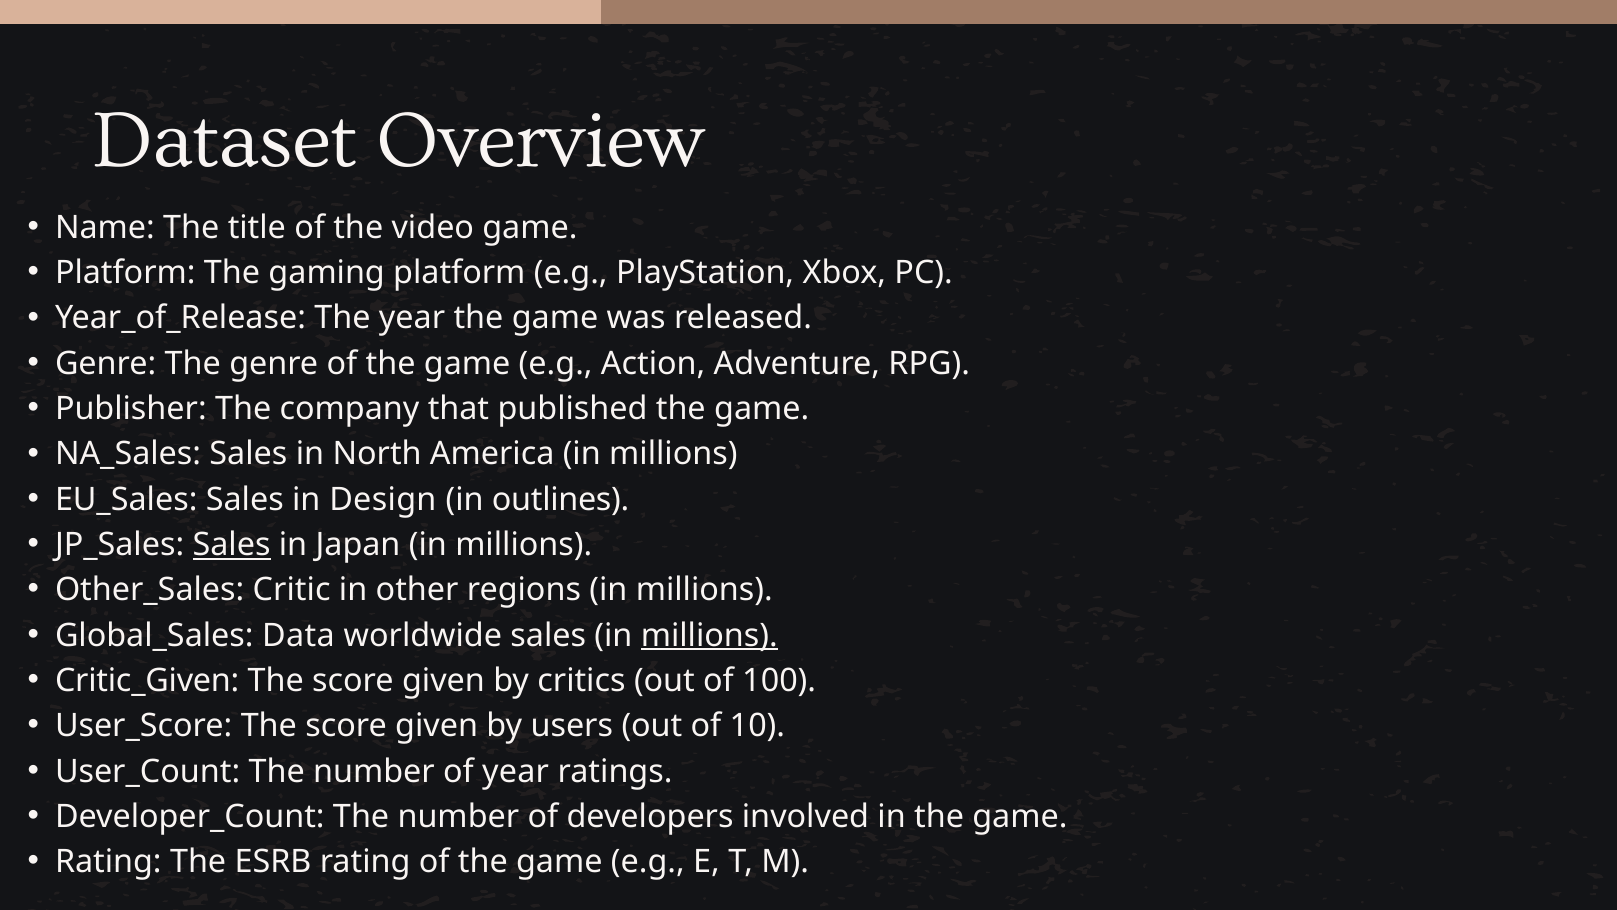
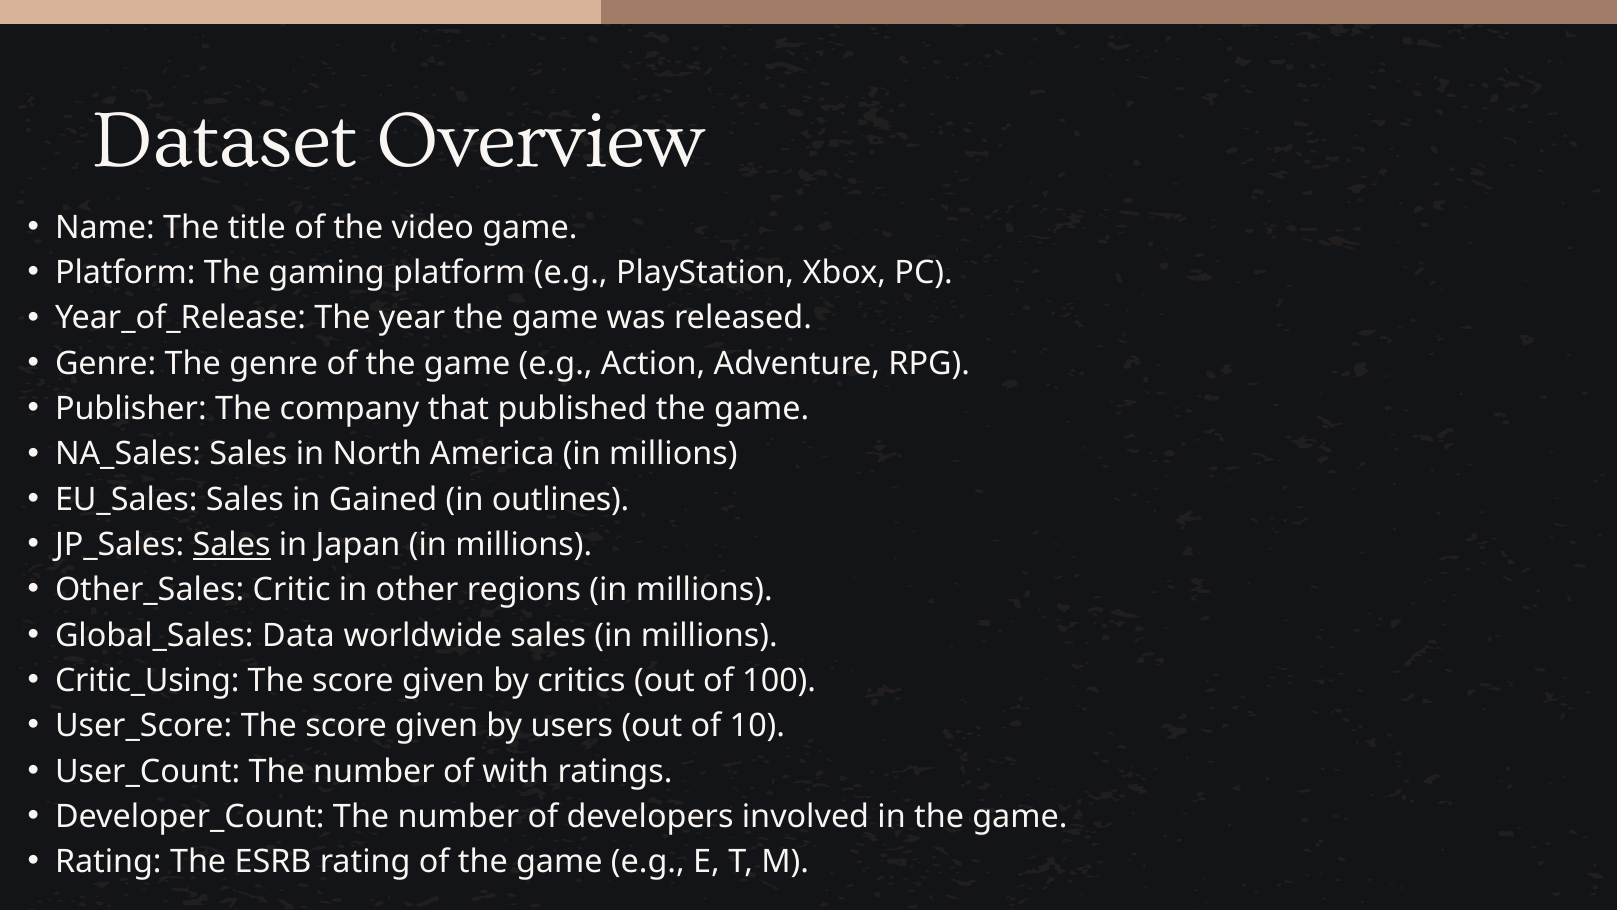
Design: Design -> Gained (383, 499)
millions underline: present -> none (709, 635)
Critic_Given: Critic_Given -> Critic_Using (147, 680)
of year: year -> with (516, 771)
